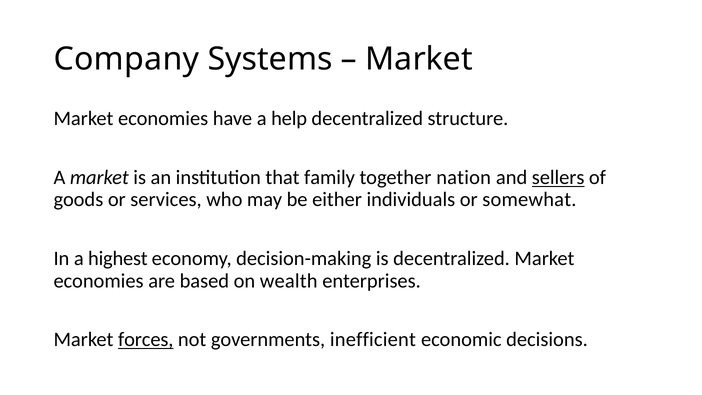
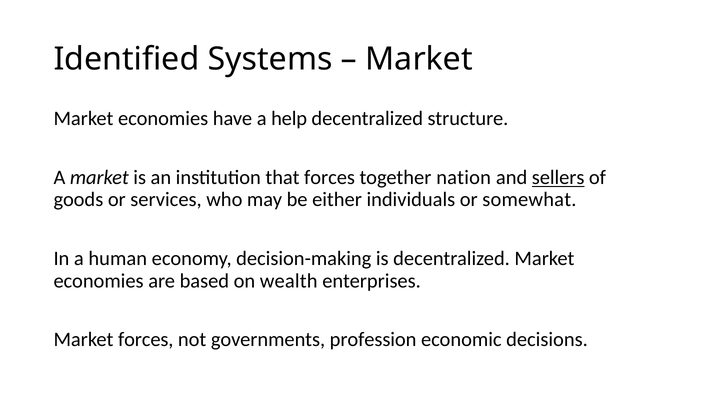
Company: Company -> Identified (126, 59)
that family: family -> forces (329, 178)
highest: highest -> human (118, 259)
forces underline: present -> none (146, 340)
inefficient: inefficient -> profession (373, 340)
